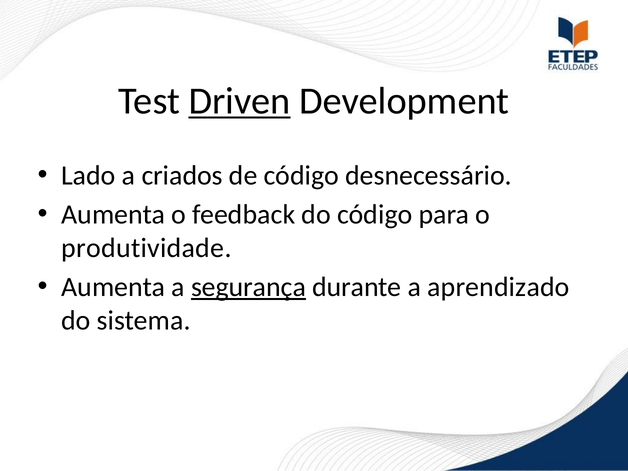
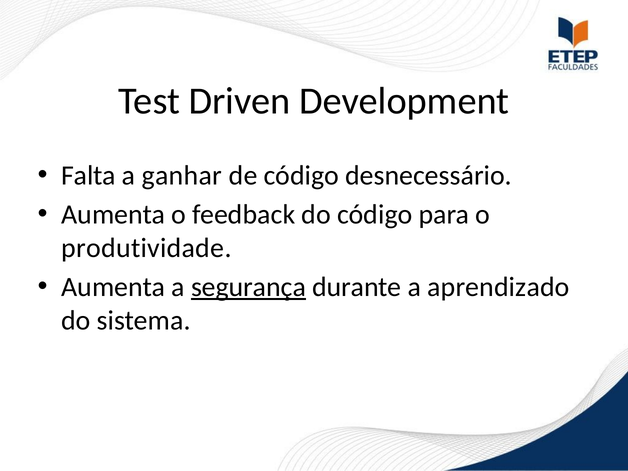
Driven underline: present -> none (240, 101)
Lado: Lado -> Falta (89, 175)
criados: criados -> ganhar (182, 175)
